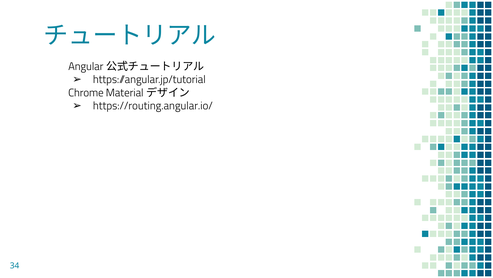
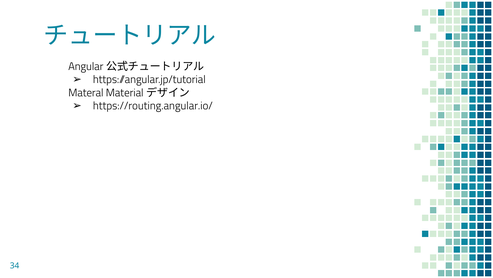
Chrome: Chrome -> Materal (86, 93)
